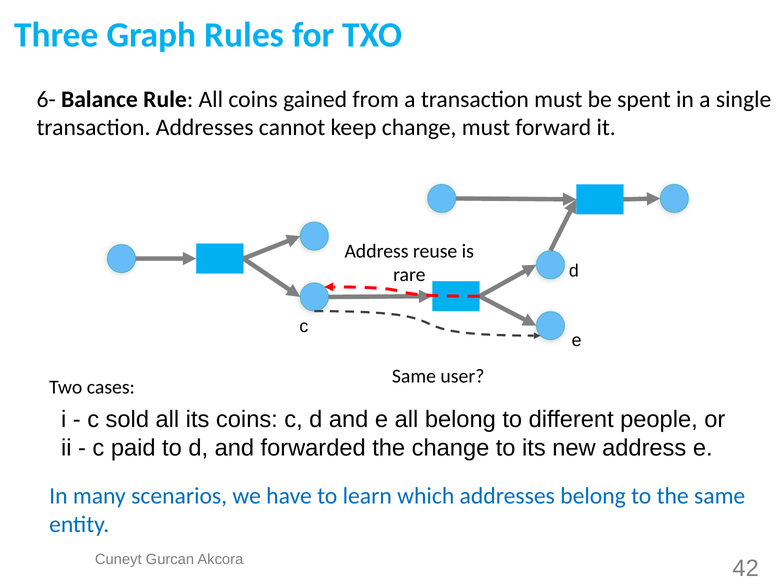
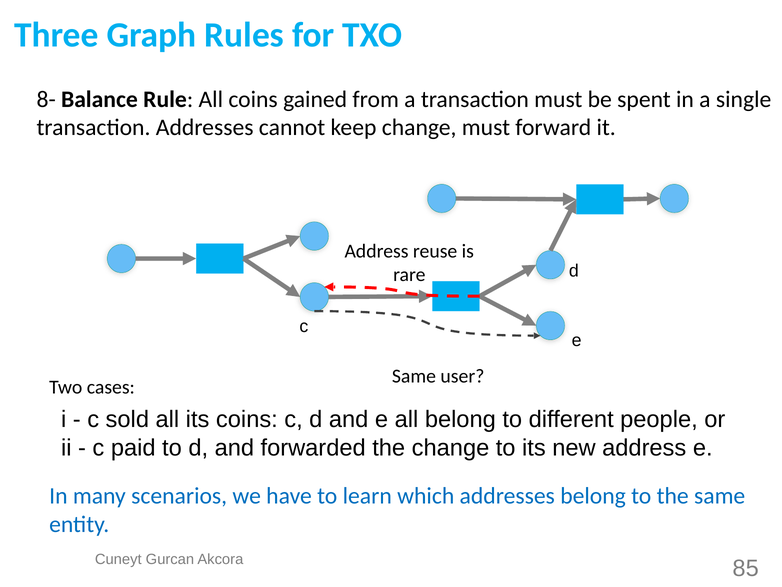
6-: 6- -> 8- (46, 99)
42: 42 -> 85 (746, 568)
